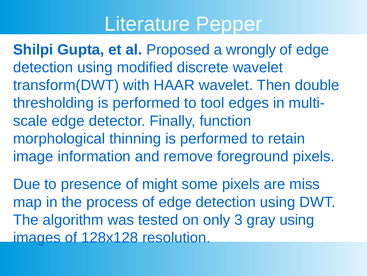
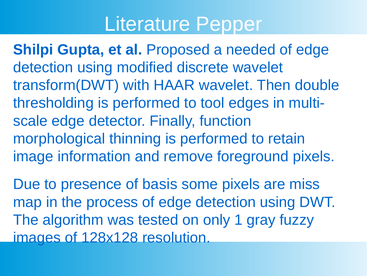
wrongly: wrongly -> needed (251, 50)
might: might -> basis (160, 184)
3: 3 -> 1 (238, 219)
gray using: using -> fuzzy (297, 219)
